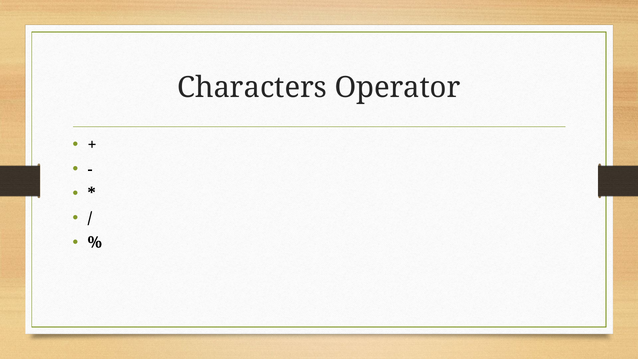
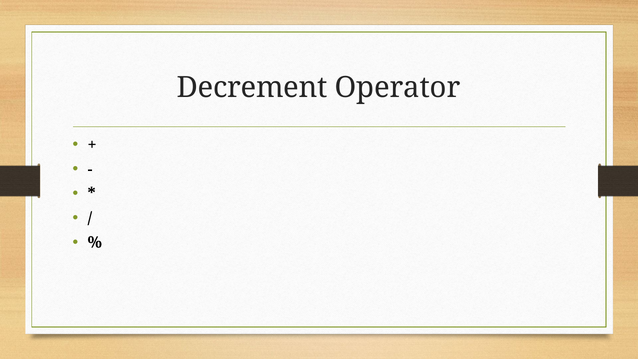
Characters: Characters -> Decrement (252, 88)
